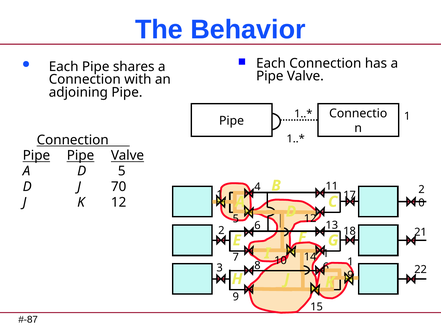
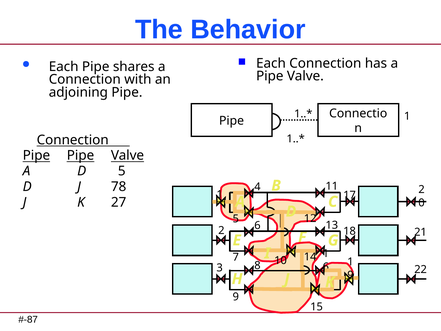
70: 70 -> 78 (119, 187)
K 12: 12 -> 27 (119, 202)
